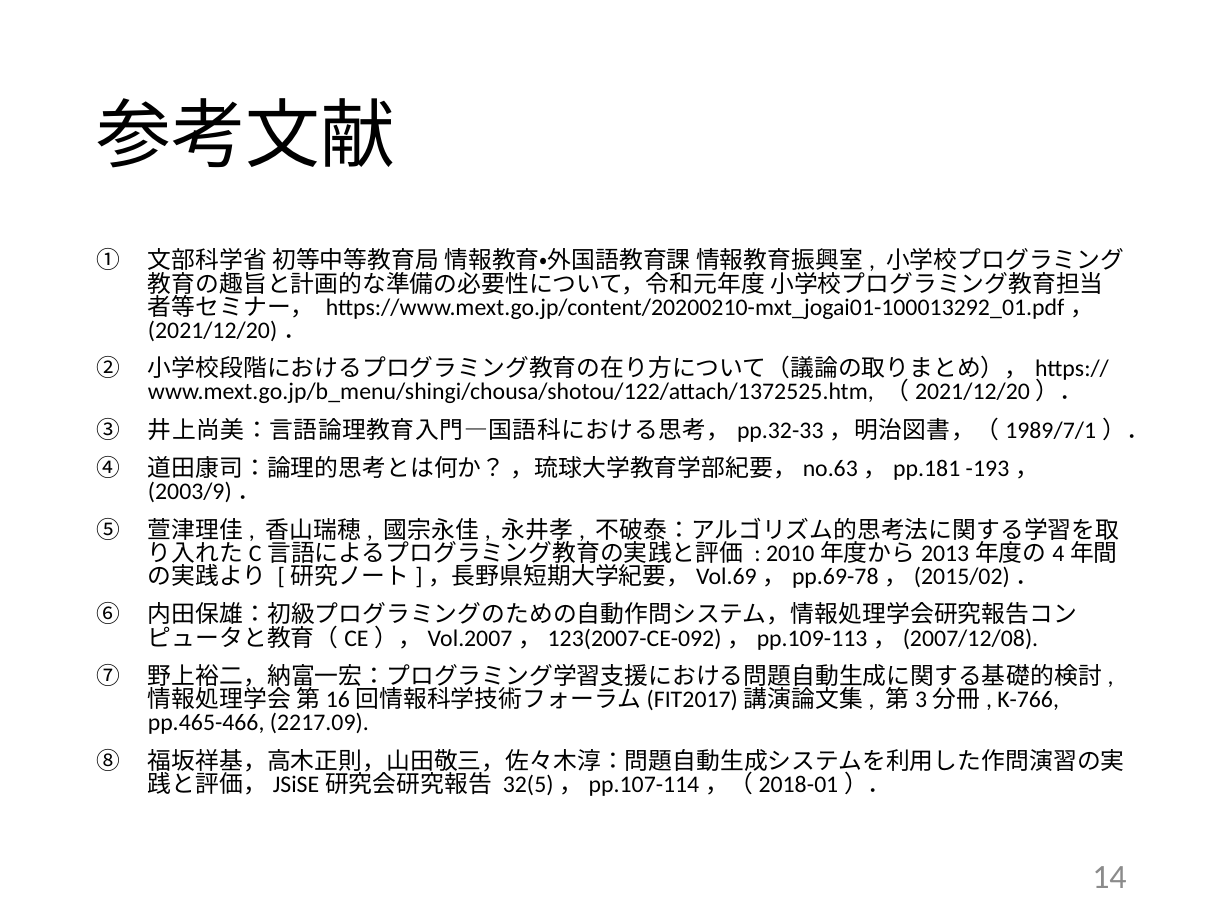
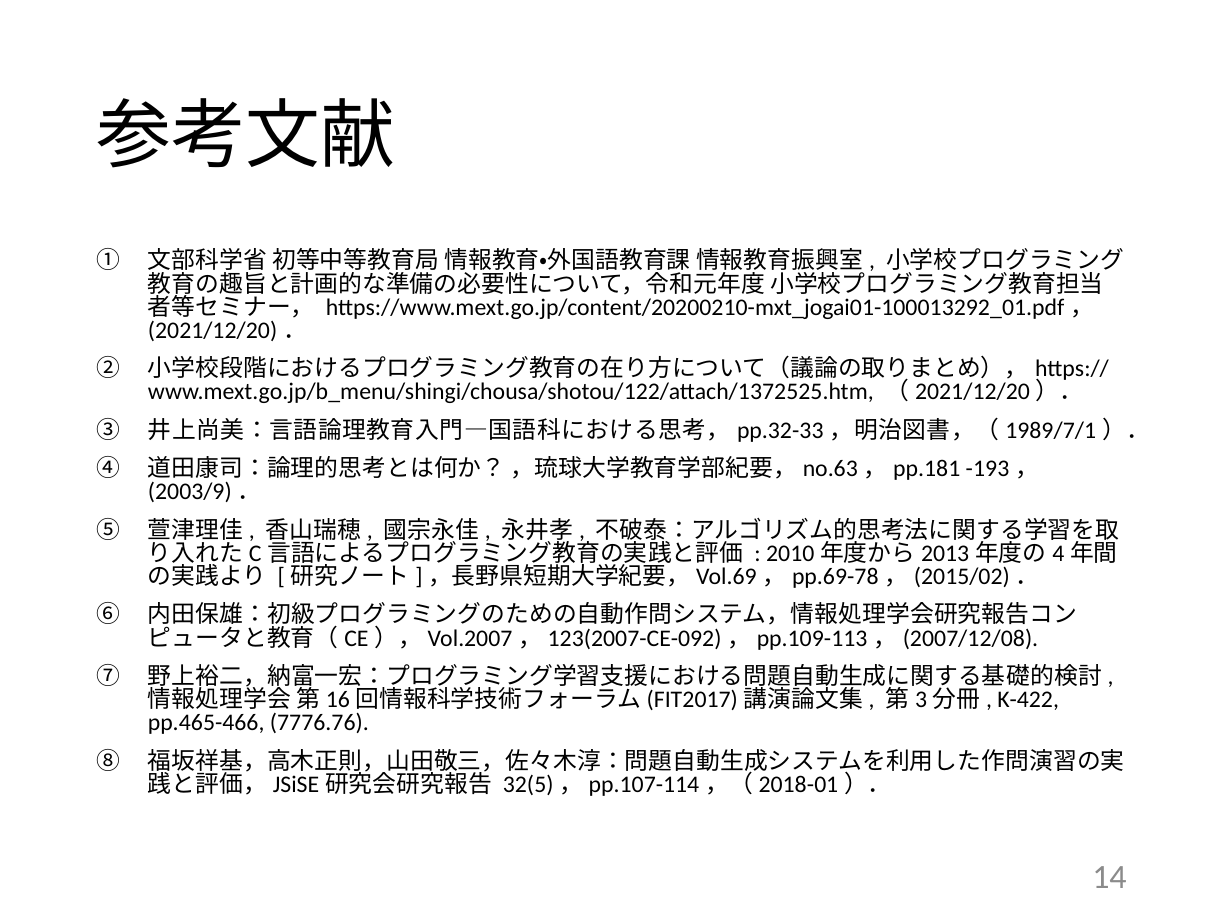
K-766: K-766 -> K-422 (1028, 699)
2217.09: 2217.09 -> 7776.76 (319, 722)
